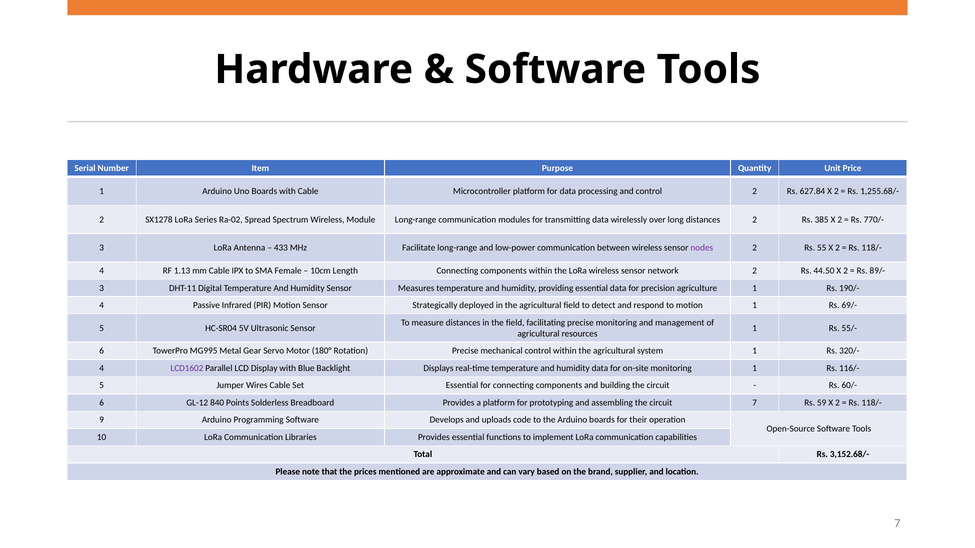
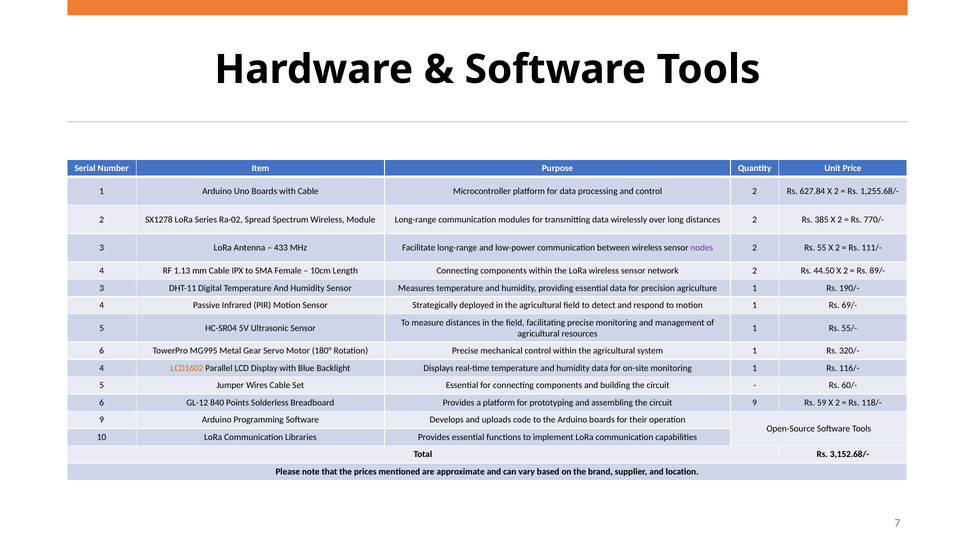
118/-: 118/- -> 111/- (872, 248)
LCD1602 colour: purple -> orange (187, 368)
circuit 7: 7 -> 9 (755, 403)
